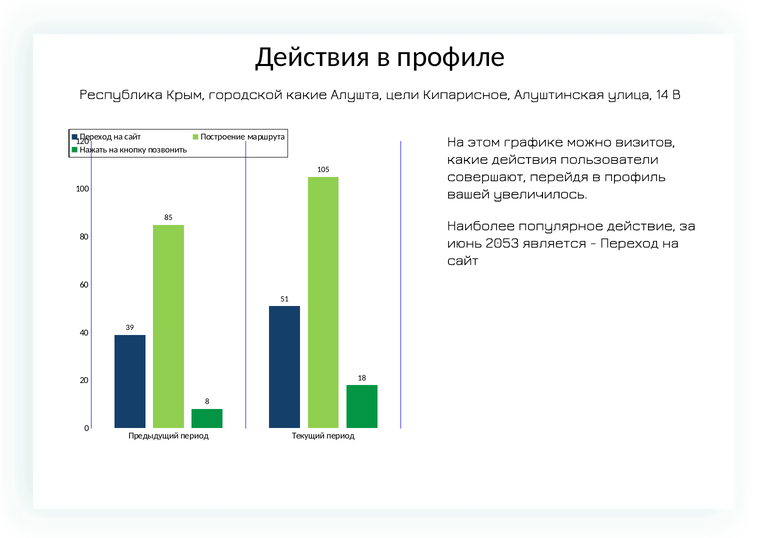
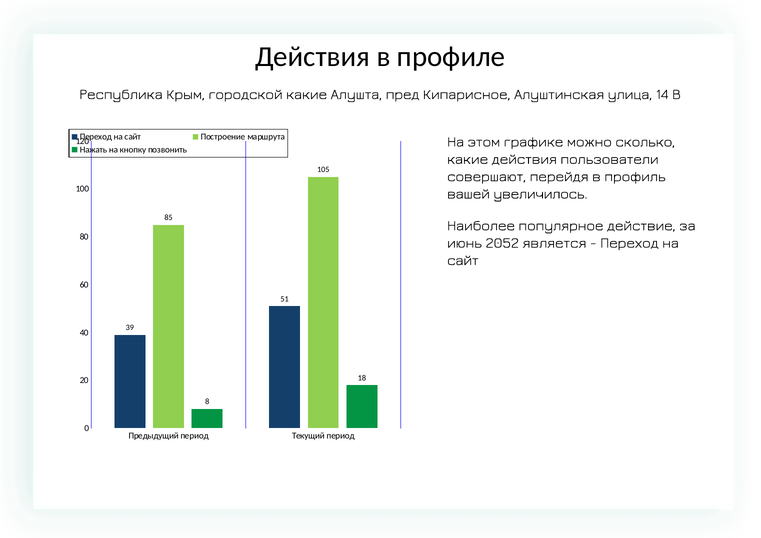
цели: цели -> пред (403, 94)
визитов: визитов -> сколько (645, 142)
2053: 2053 -> 2052 (502, 243)
